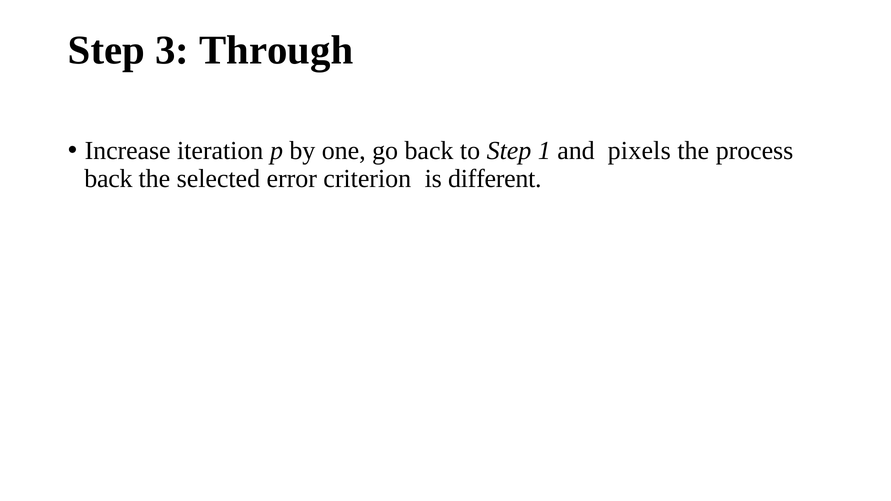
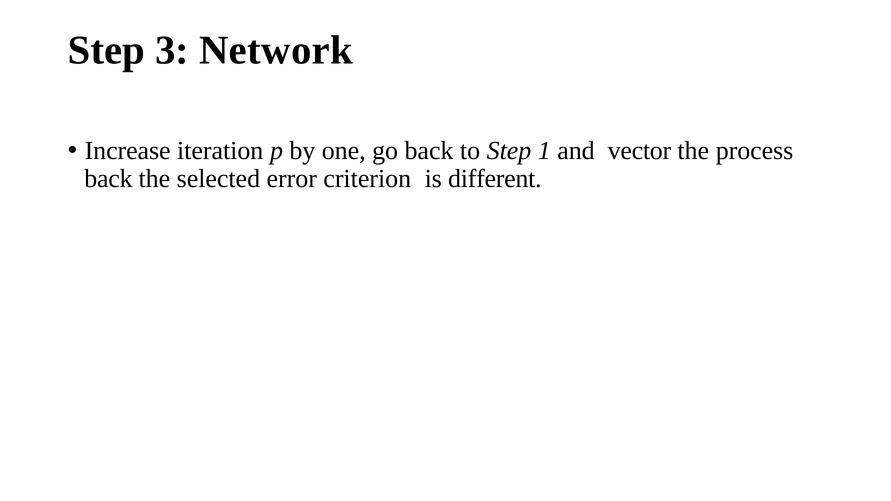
Through: Through -> Network (276, 50)
pixels: pixels -> vector (639, 151)
